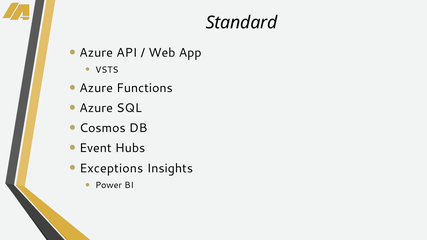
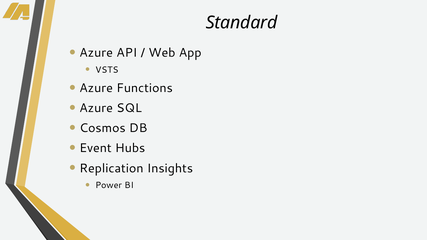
Exceptions: Exceptions -> Replication (111, 168)
